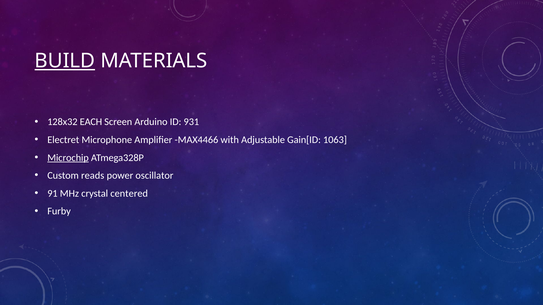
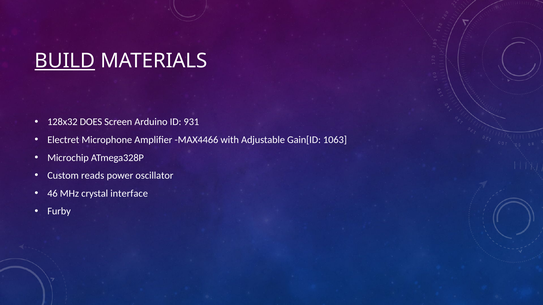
EACH: EACH -> DOES (91, 122)
Microchip underline: present -> none (68, 158)
91: 91 -> 46 (52, 194)
centered: centered -> interface (129, 194)
